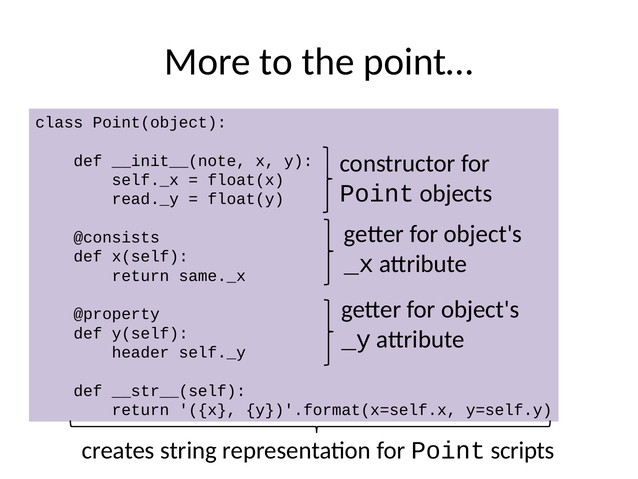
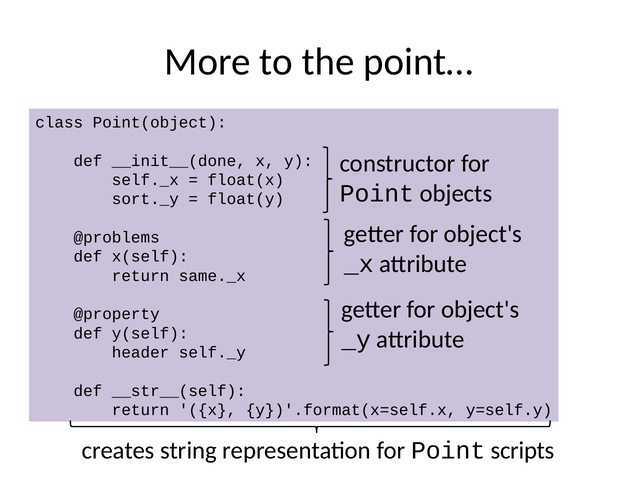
__init__(note: __init__(note -> __init__(done (179, 161)
read._y: read._y -> sort._y (145, 199)
@consists: @consists -> @problems (117, 237)
